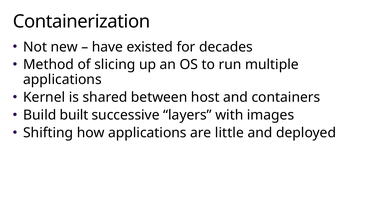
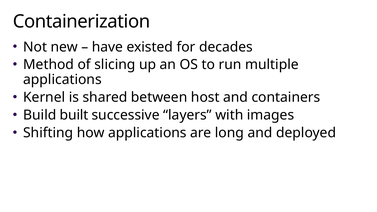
little: little -> long (229, 133)
